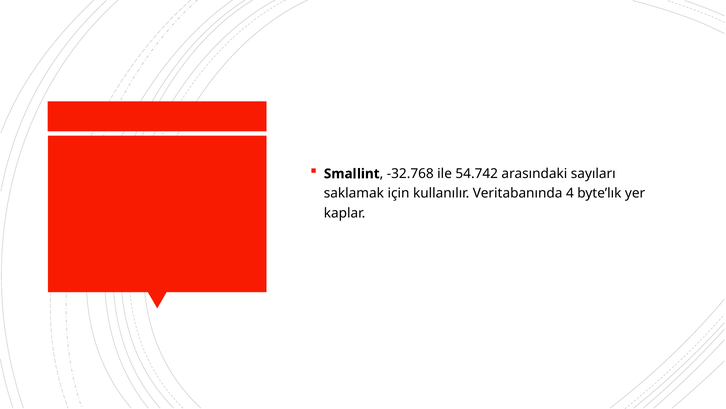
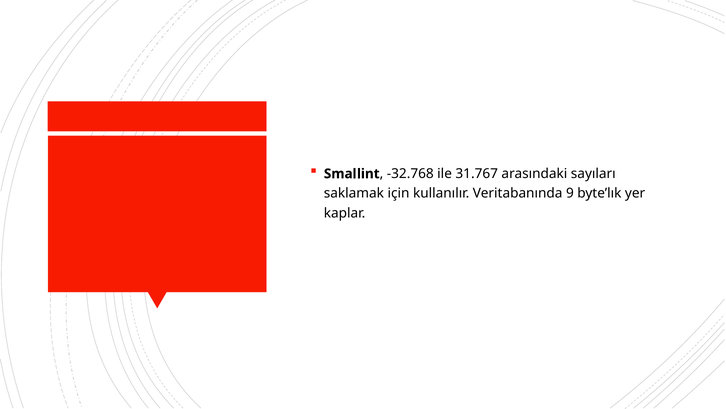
54.742: 54.742 -> 31.767 (477, 173)
4: 4 -> 9 (570, 193)
